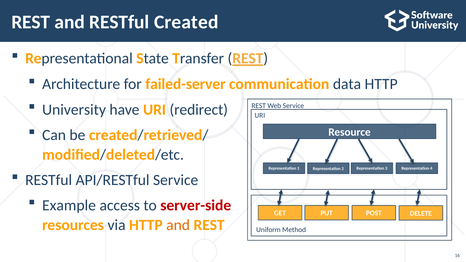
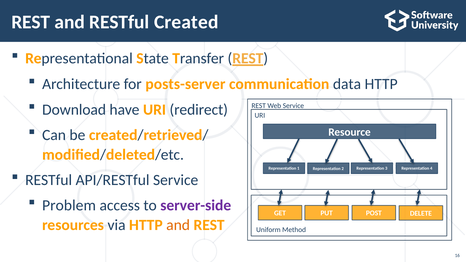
failed-server: failed-server -> posts-server (185, 84)
University: University -> Download (74, 110)
Example: Example -> Problem (69, 205)
server-side colour: red -> purple (196, 205)
